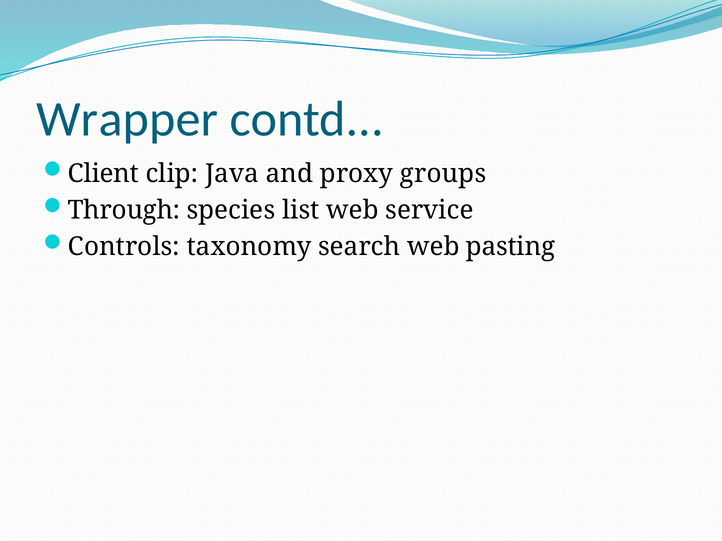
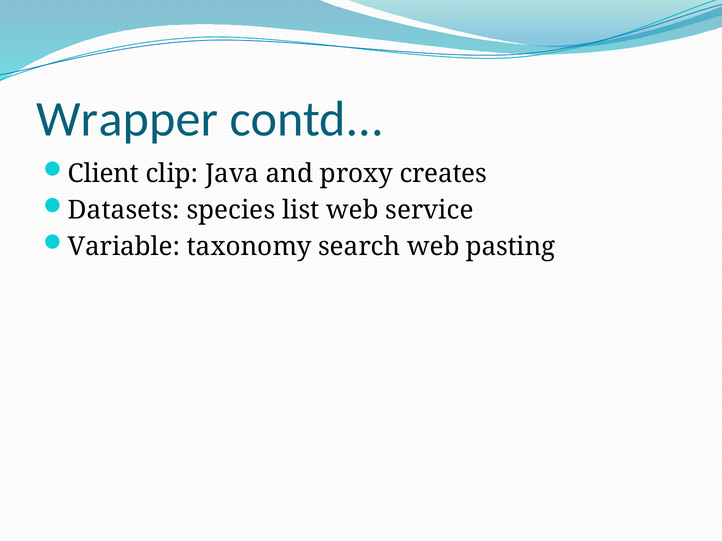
groups: groups -> creates (443, 174)
Through: Through -> Datasets (124, 210)
Controls: Controls -> Variable (124, 247)
